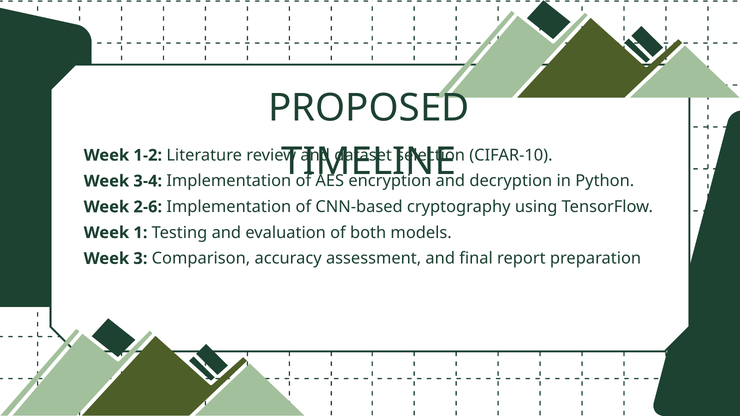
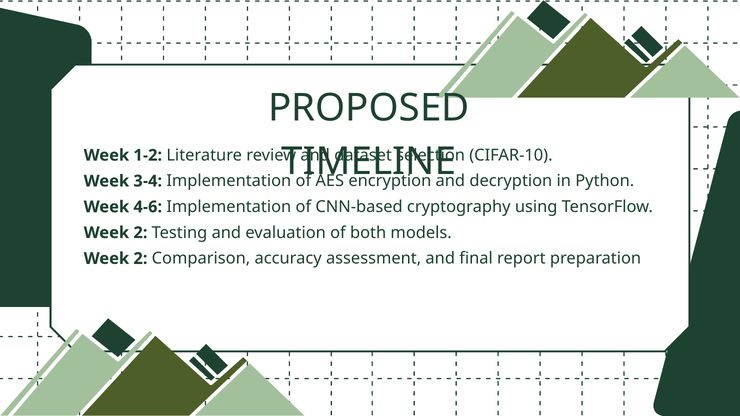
2-6: 2-6 -> 4-6 (148, 207)
1: 1 -> 2 (140, 233)
3: 3 -> 2 (140, 259)
